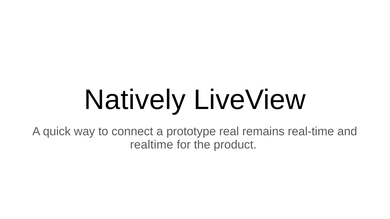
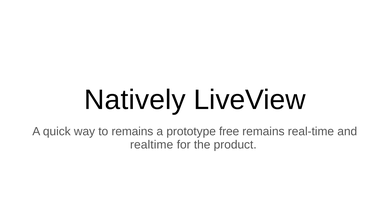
to connect: connect -> remains (132, 132)
real: real -> free (229, 132)
